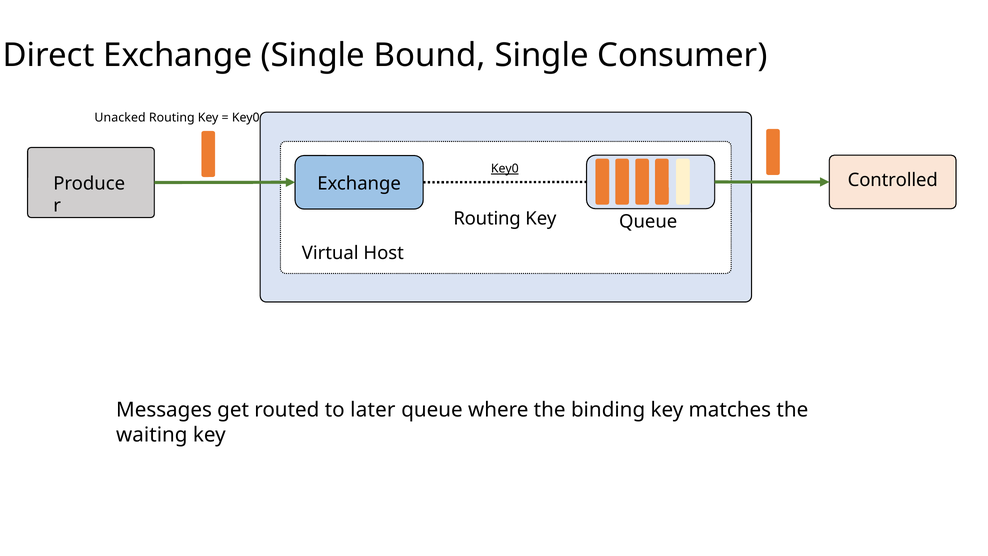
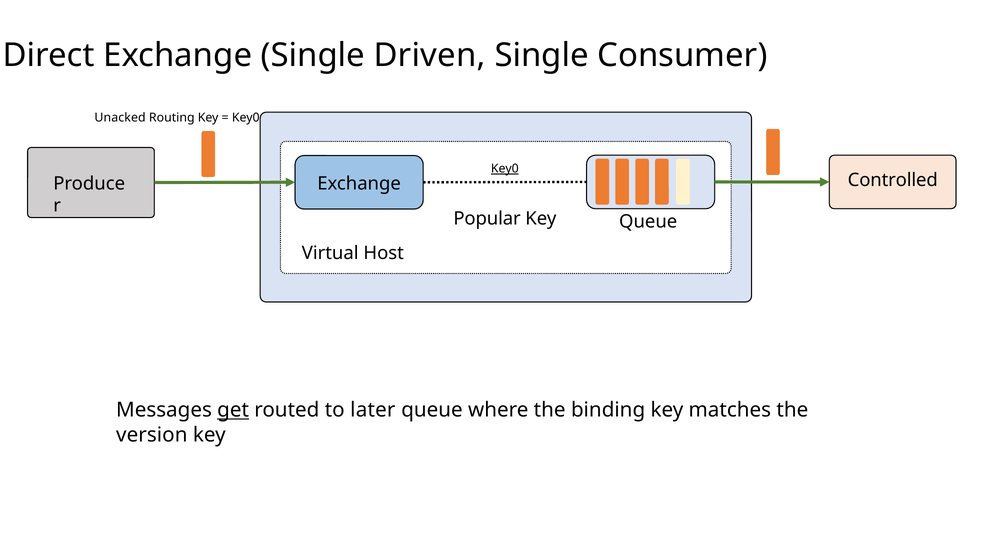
Bound: Bound -> Driven (430, 55)
Routing: Routing -> Popular (487, 218)
get underline: none -> present (233, 410)
waiting: waiting -> version (152, 435)
